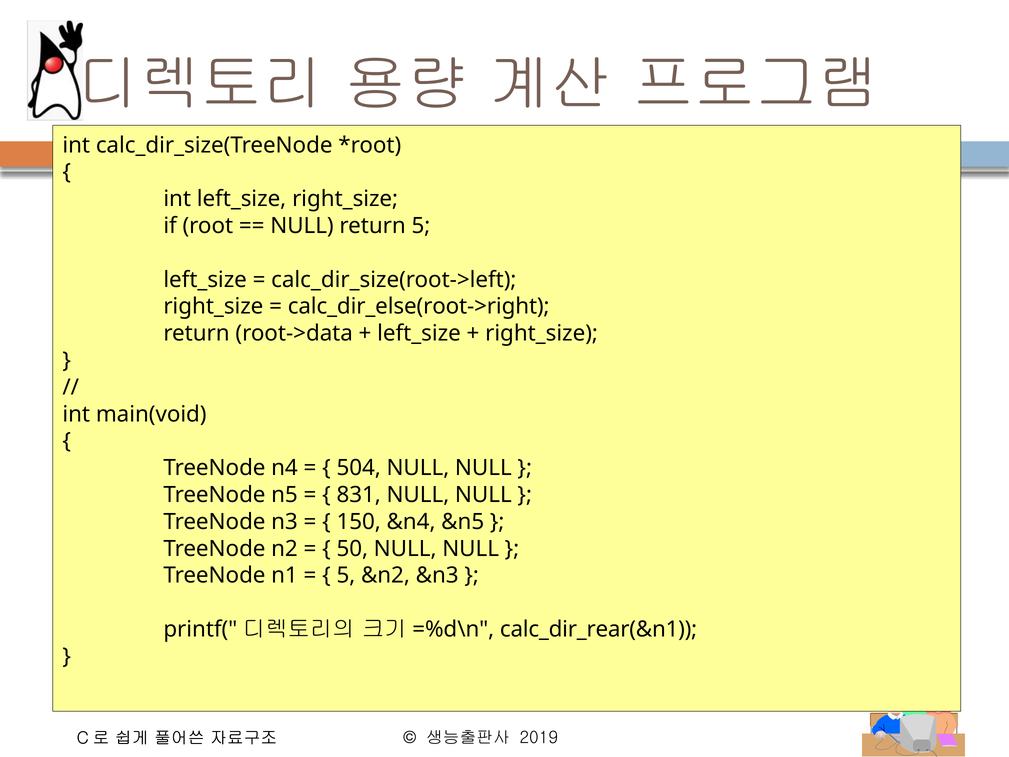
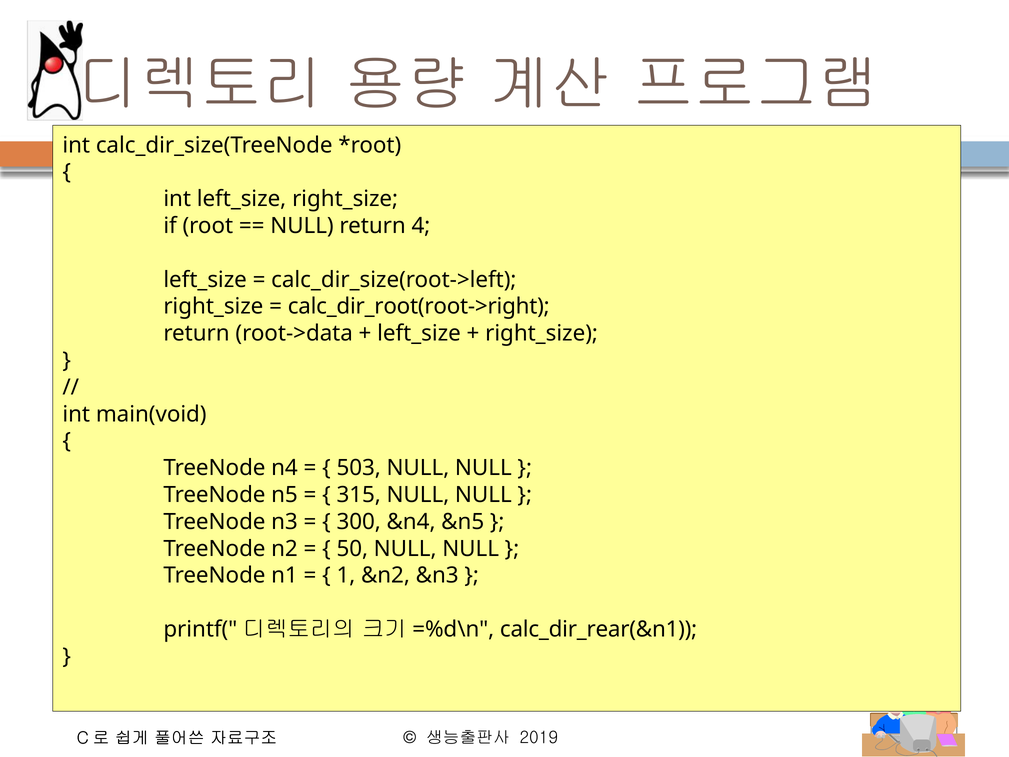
return 5: 5 -> 4 (421, 226)
calc_dir_else(root->right: calc_dir_else(root->right -> calc_dir_root(root->right (419, 306)
504: 504 -> 503 (359, 468)
831: 831 -> 315 (359, 495)
150: 150 -> 300 (359, 522)
5: 5 -> 1 (346, 575)
